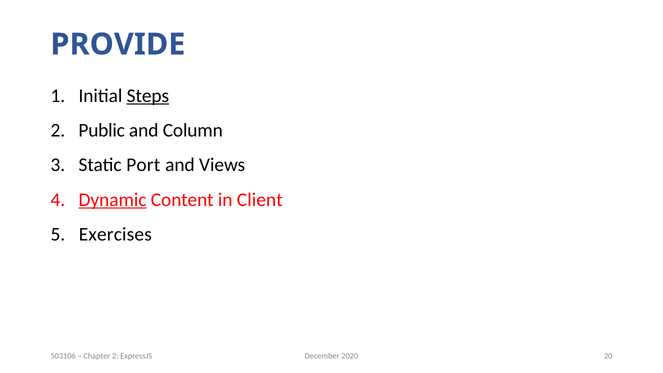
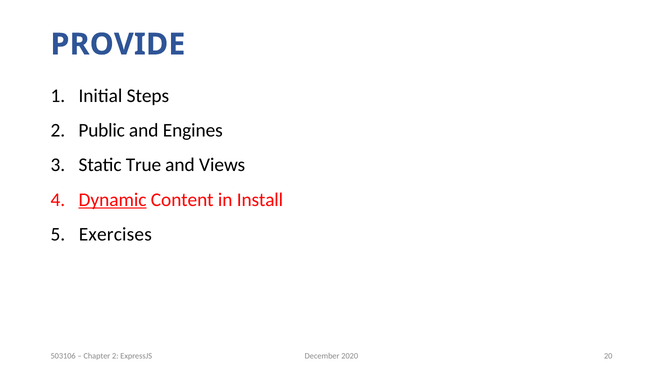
Steps underline: present -> none (148, 96)
Column: Column -> Engines (193, 130)
Port: Port -> True (143, 165)
Client: Client -> Install (260, 200)
